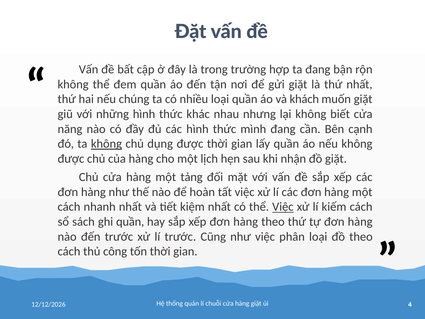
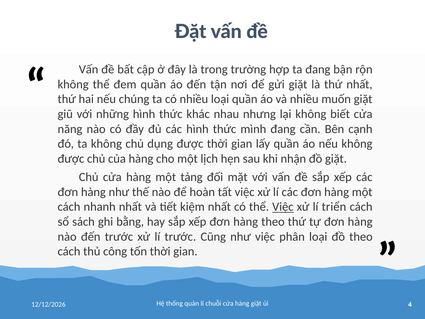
và khách: khách -> nhiều (304, 99)
không underline: present -> none (106, 144)
kiếm: kiếm -> triển (334, 207)
ghi quần: quần -> bằng (130, 222)
